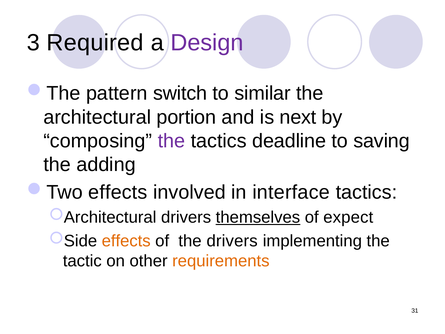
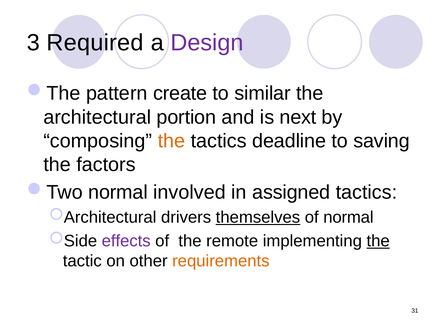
switch: switch -> create (180, 93)
the colour: purple -> orange (171, 141)
adding: adding -> factors (106, 165)
effects: effects -> normal (118, 192)
interface: interface -> assigned (291, 192)
of expect: expect -> normal (348, 217)
effects colour: orange -> purple (126, 241)
the drivers: drivers -> remote (232, 241)
the underline: none -> present (378, 241)
